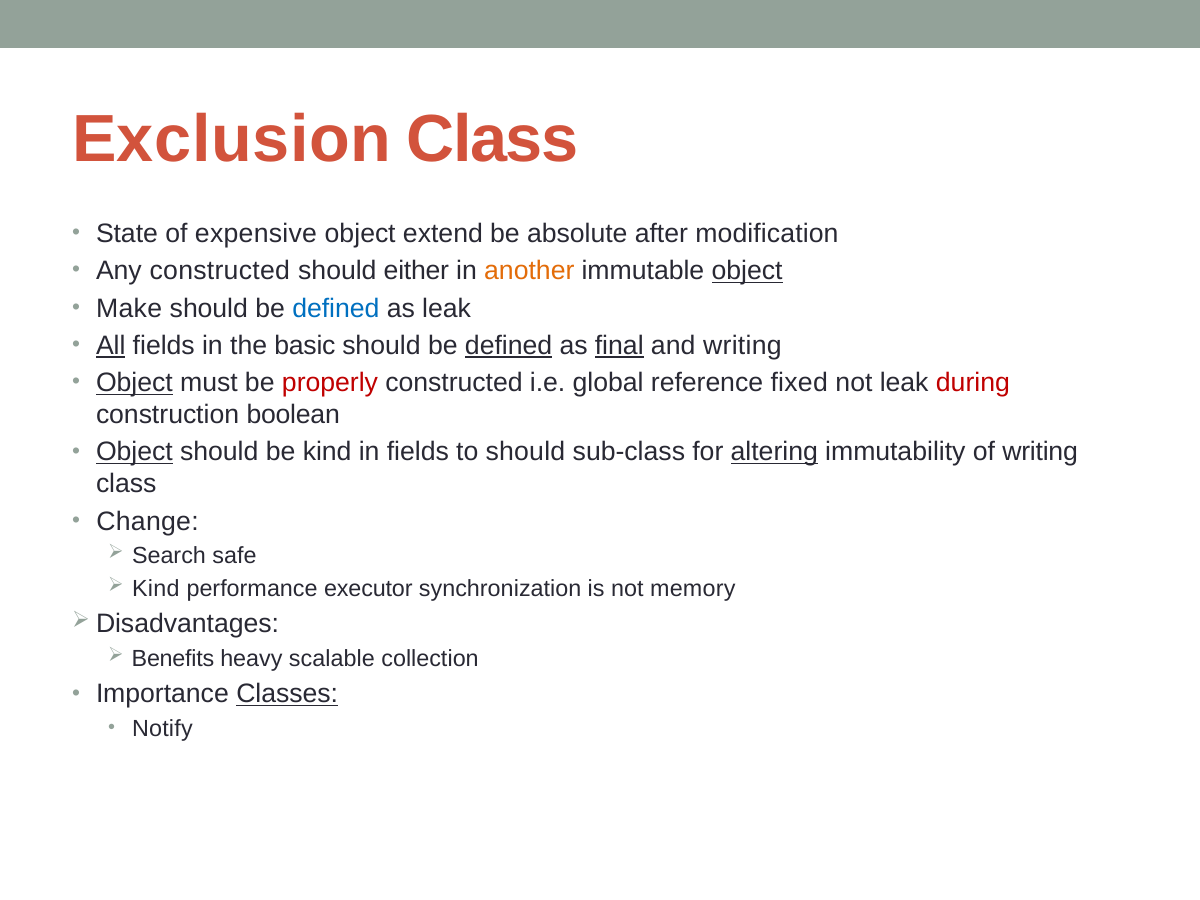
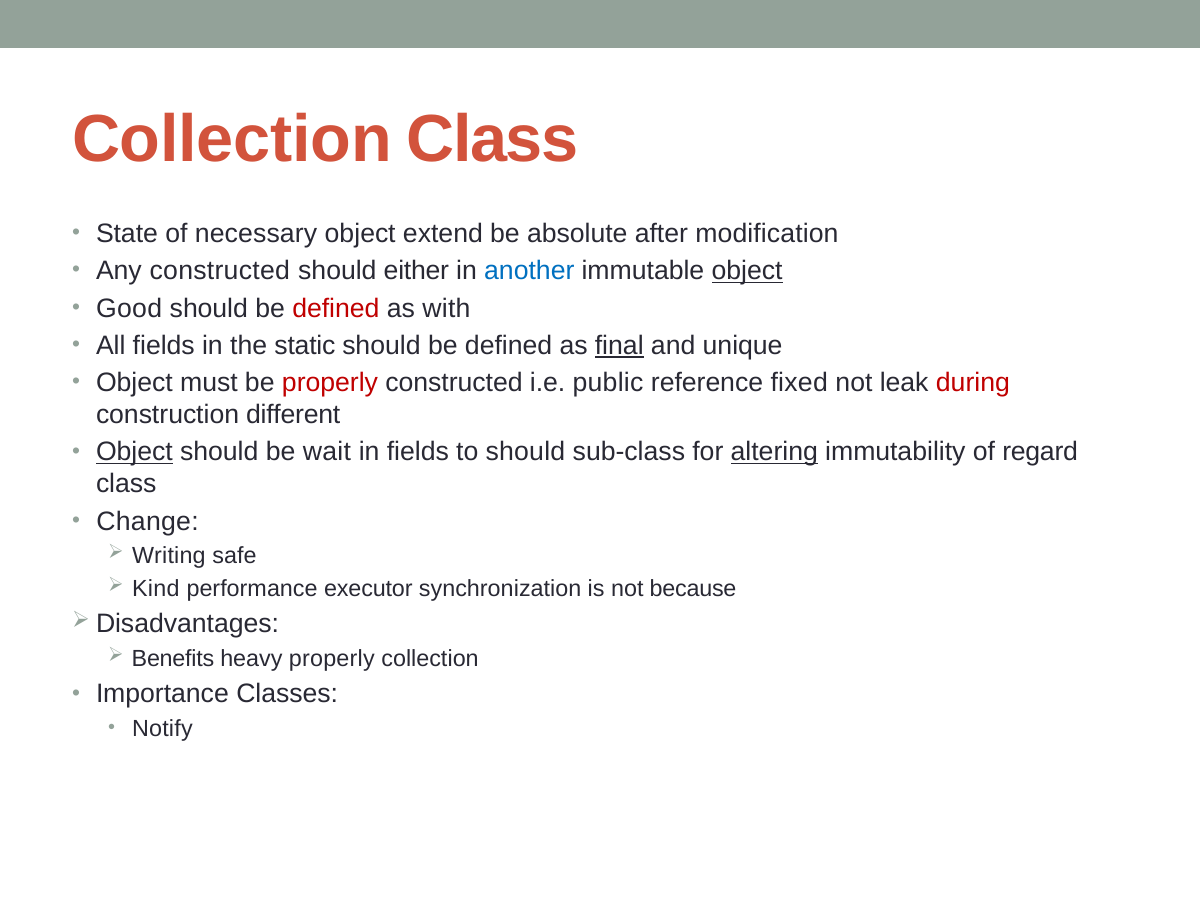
Exclusion: Exclusion -> Collection (232, 140)
expensive: expensive -> necessary (256, 234)
another colour: orange -> blue (529, 271)
Make: Make -> Good (129, 308)
defined colour: blue -> red (336, 308)
as leak: leak -> with (446, 308)
All underline: present -> none (111, 346)
basic: basic -> static (305, 346)
defined underline: present -> none (509, 346)
and writing: writing -> unique (743, 346)
Object underline: present -> none (134, 383)
global: global -> public (608, 383)
boolean: boolean -> different (293, 415)
be kind: kind -> wait (327, 452)
of writing: writing -> regard (1040, 452)
Search: Search -> Writing (169, 556)
memory: memory -> because (693, 589)
heavy scalable: scalable -> properly (332, 659)
Classes underline: present -> none (287, 694)
